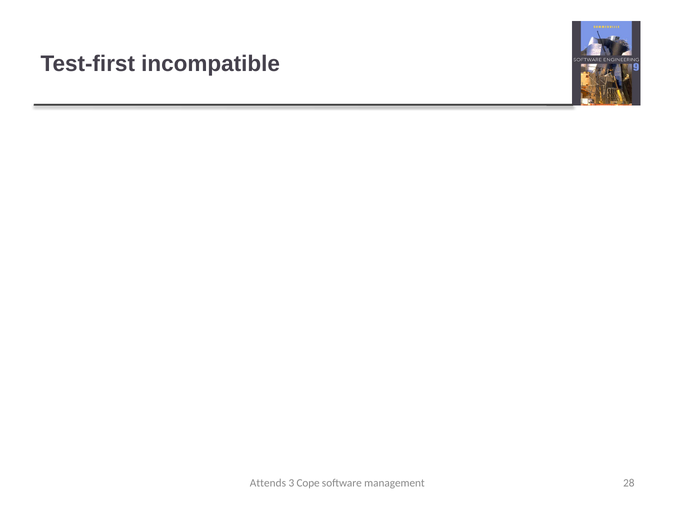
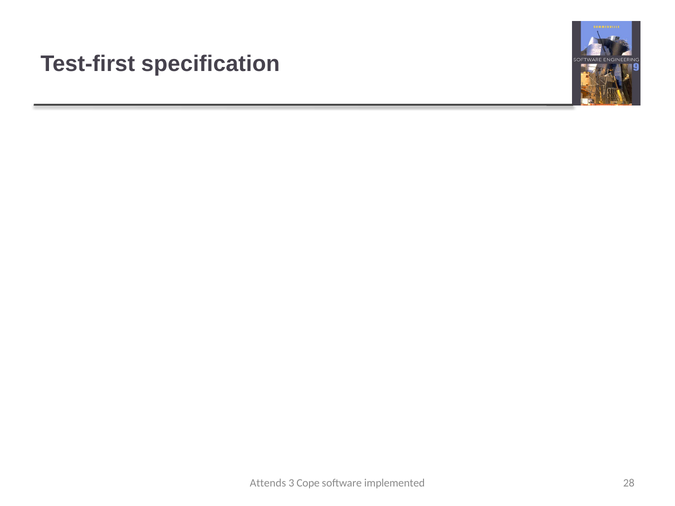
incompatible: incompatible -> specification (211, 64)
software management: management -> implemented (395, 483)
